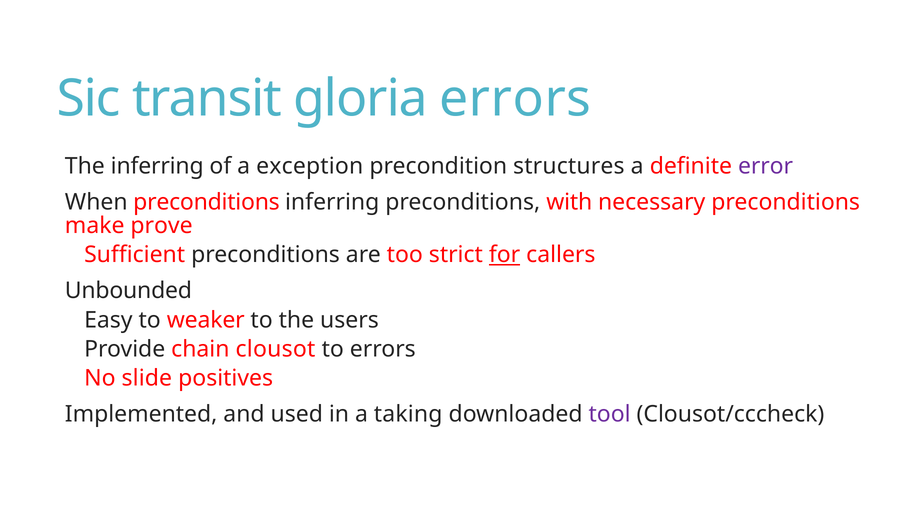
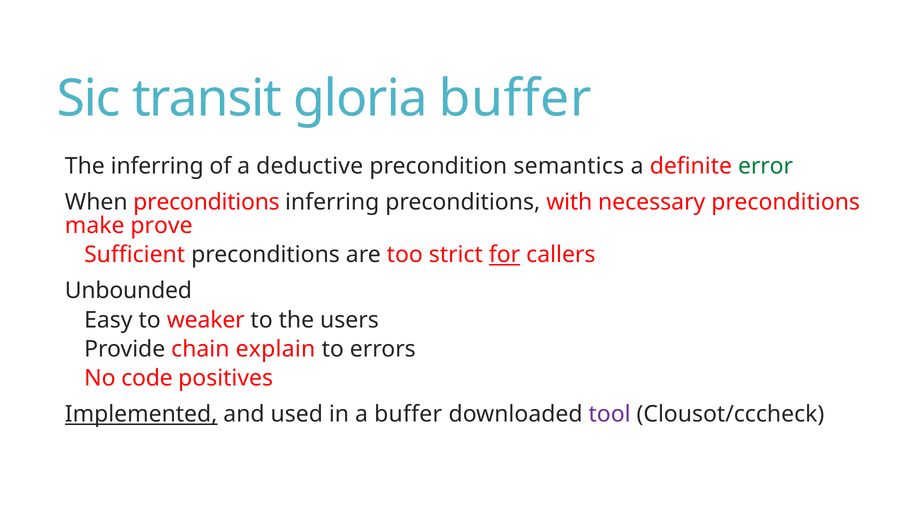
gloria errors: errors -> buffer (515, 99)
exception: exception -> deductive (310, 166)
structures: structures -> semantics (569, 166)
error colour: purple -> green (766, 166)
clousot: clousot -> explain (275, 349)
slide: slide -> code (147, 379)
Implemented underline: none -> present (141, 415)
a taking: taking -> buffer (408, 415)
